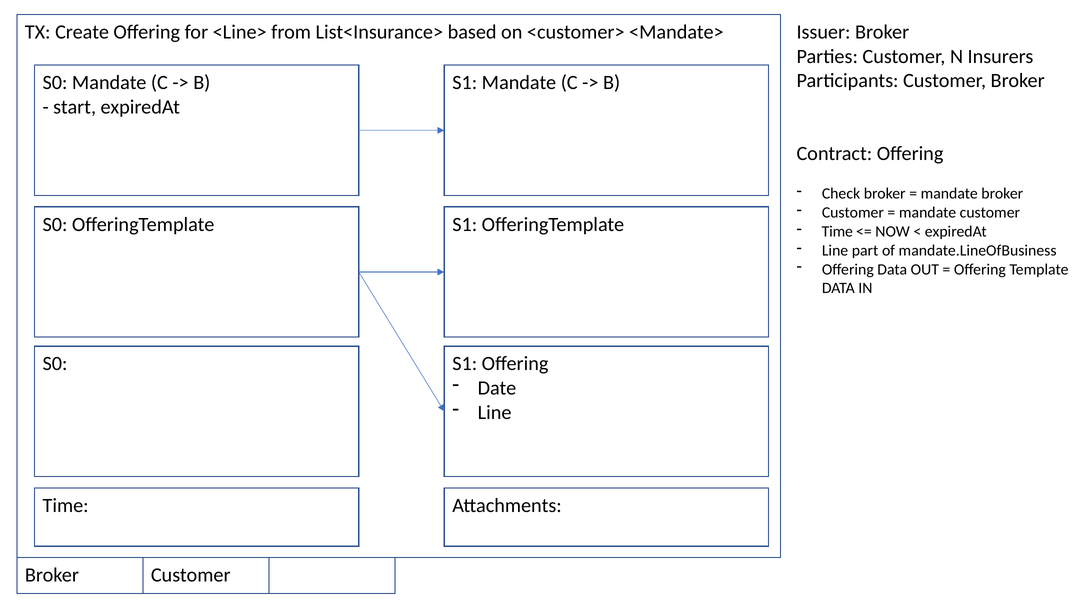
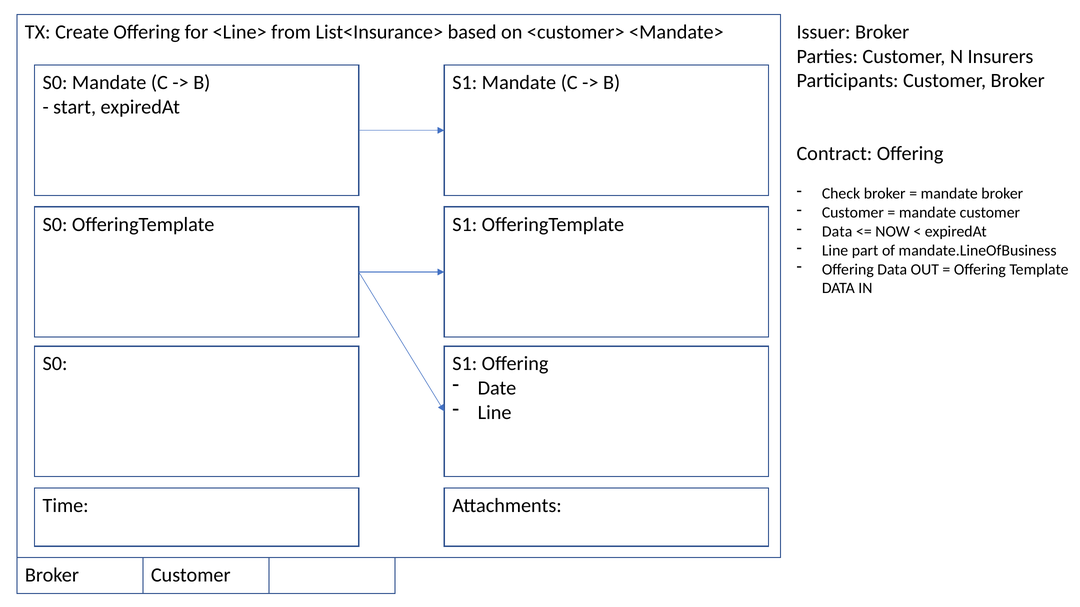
Time: Time -> Data (837, 232)
